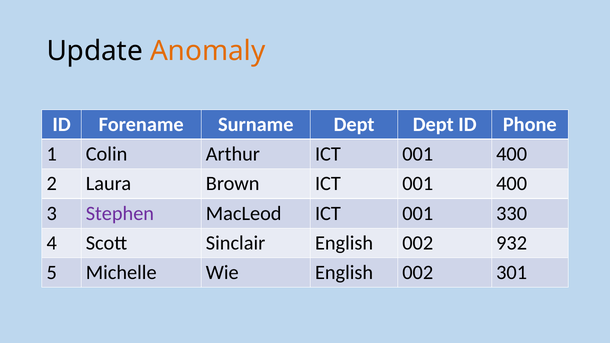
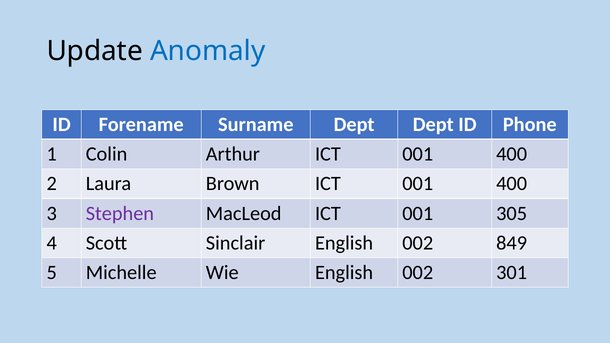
Anomaly colour: orange -> blue (208, 51)
330: 330 -> 305 (512, 214)
932: 932 -> 849 (512, 243)
